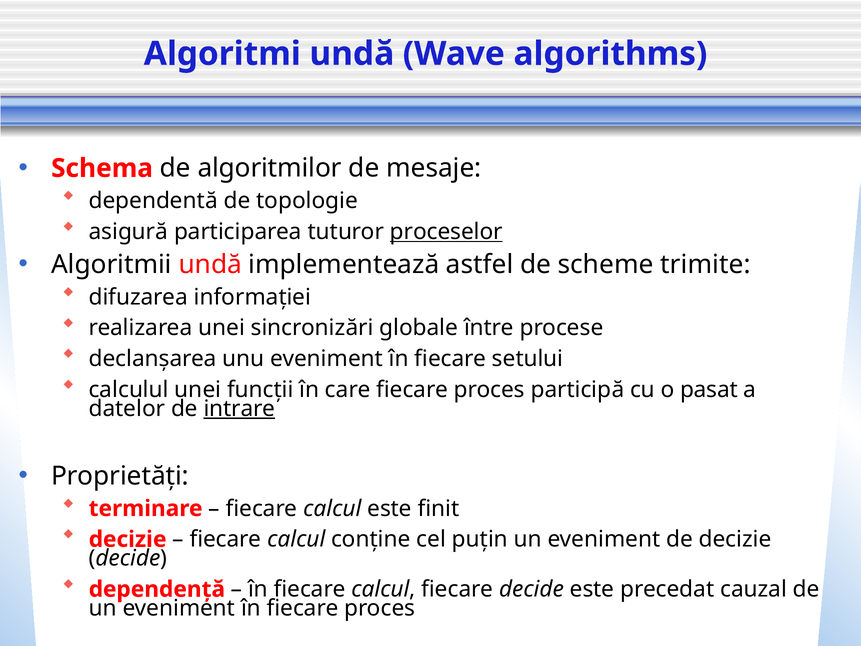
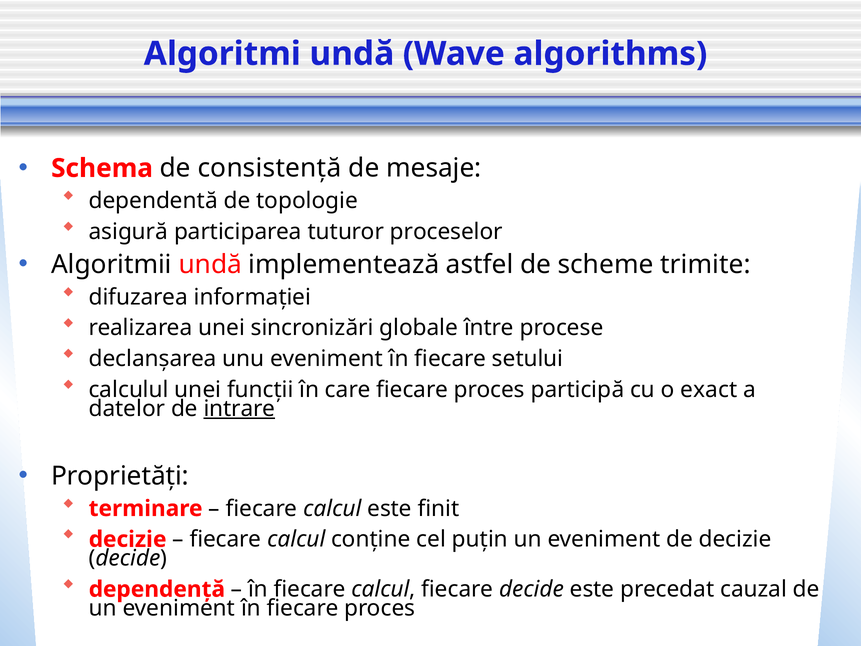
algoritmilor: algoritmilor -> consistență (269, 168)
proceselor underline: present -> none (446, 232)
pasat: pasat -> exact (709, 389)
